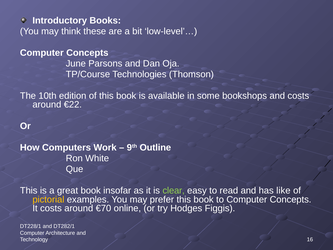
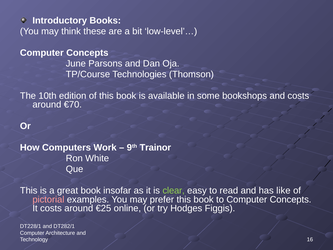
€22: €22 -> €70 (73, 104)
Outline: Outline -> Trainor (155, 147)
pictorial colour: yellow -> pink (48, 199)
€70: €70 -> €25 (103, 208)
